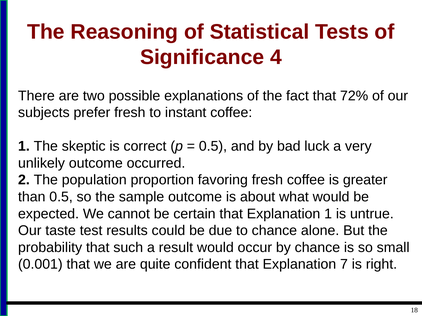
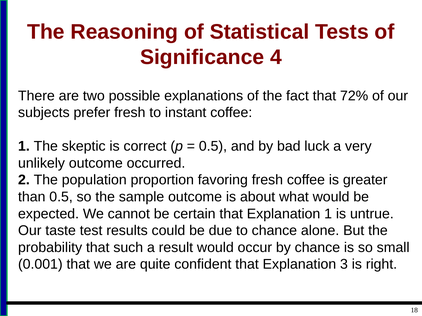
7: 7 -> 3 (344, 265)
